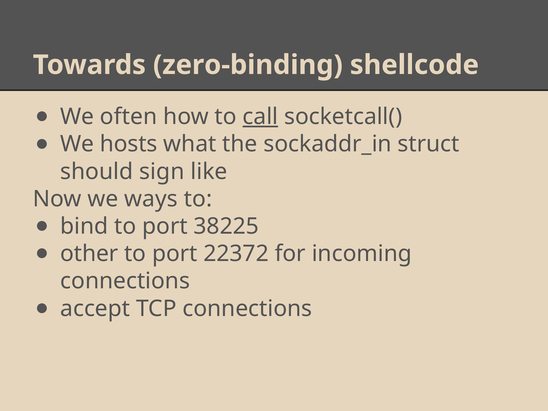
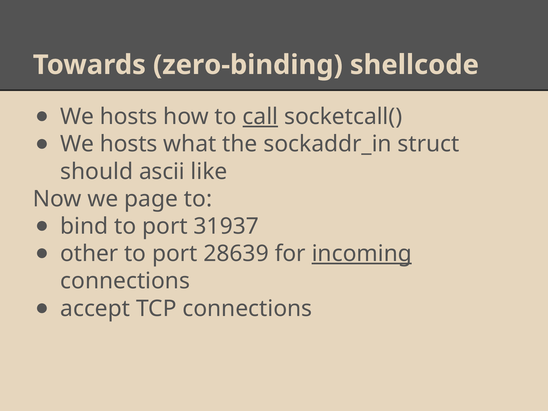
often: often -> hosts (129, 117)
sign: sign -> ascii (162, 171)
ways: ways -> page (151, 199)
38225: 38225 -> 31937 (226, 226)
22372: 22372 -> 28639 (236, 254)
incoming underline: none -> present (362, 254)
